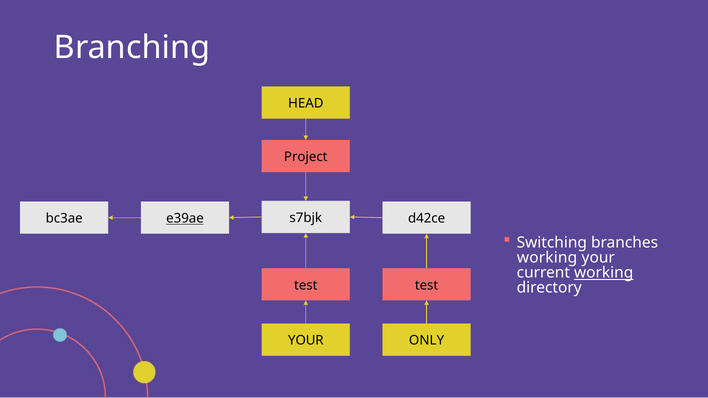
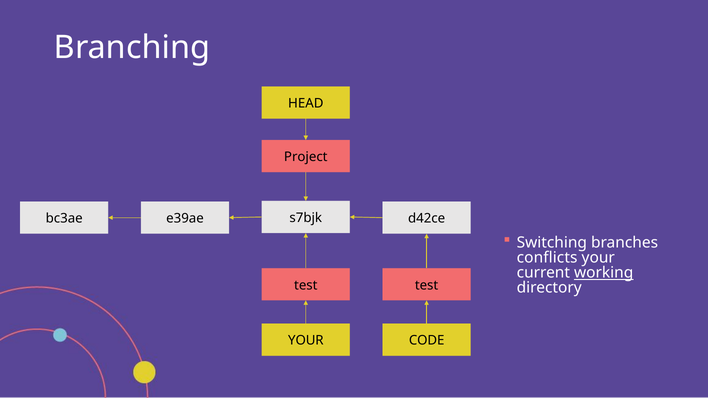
e39ae underline: present -> none (185, 219)
working: working -> conflicts (547, 258)
ONLY: ONLY -> CODE (427, 341)
